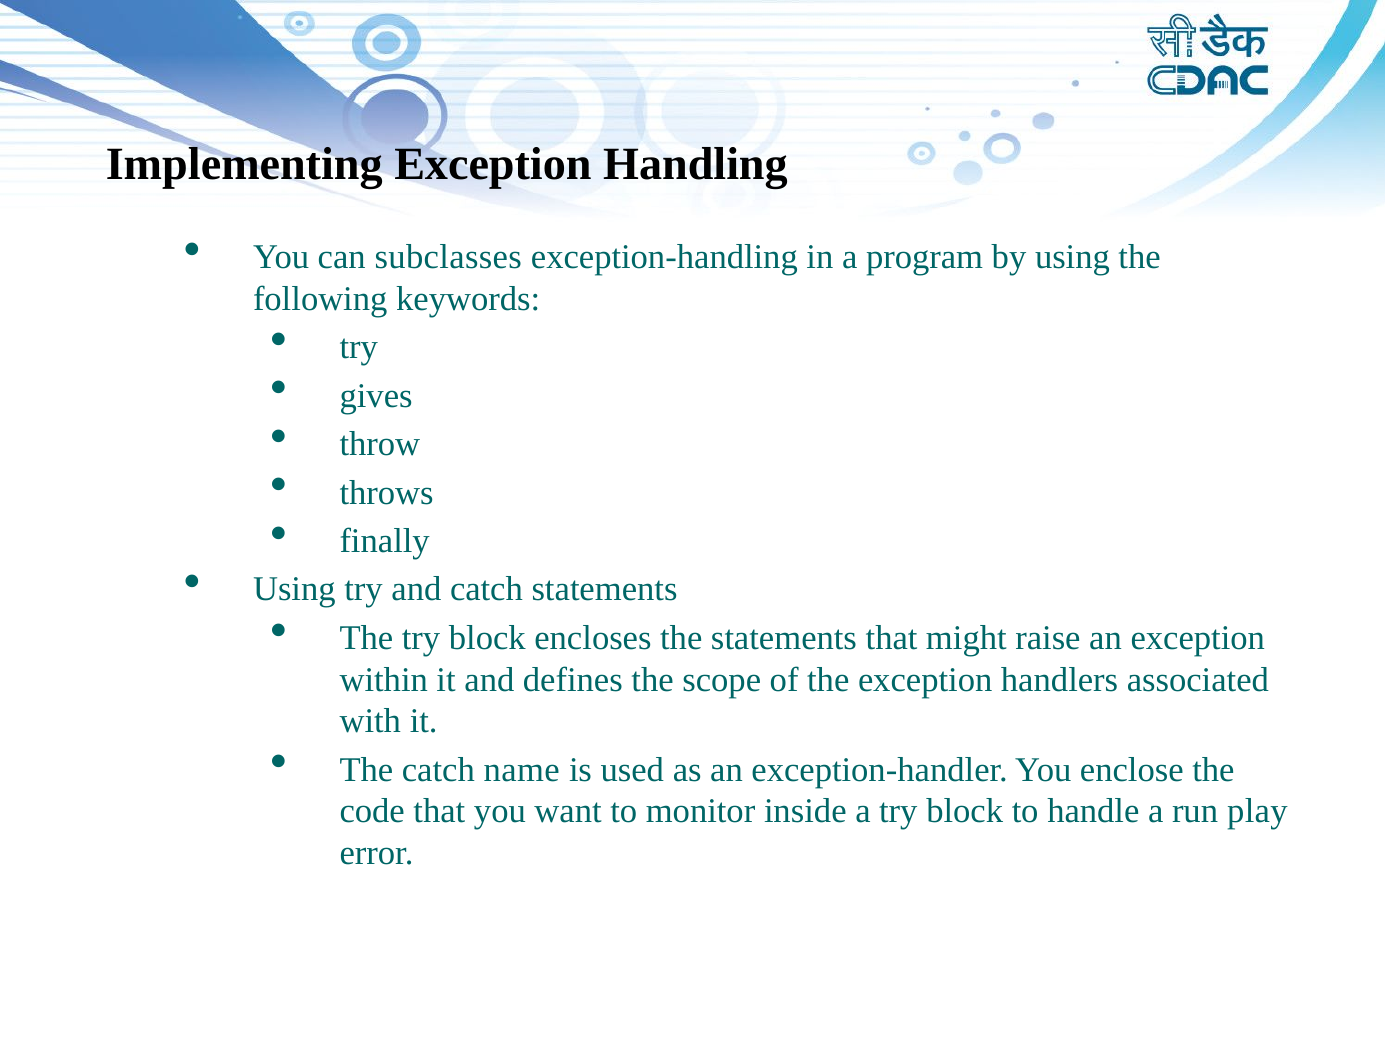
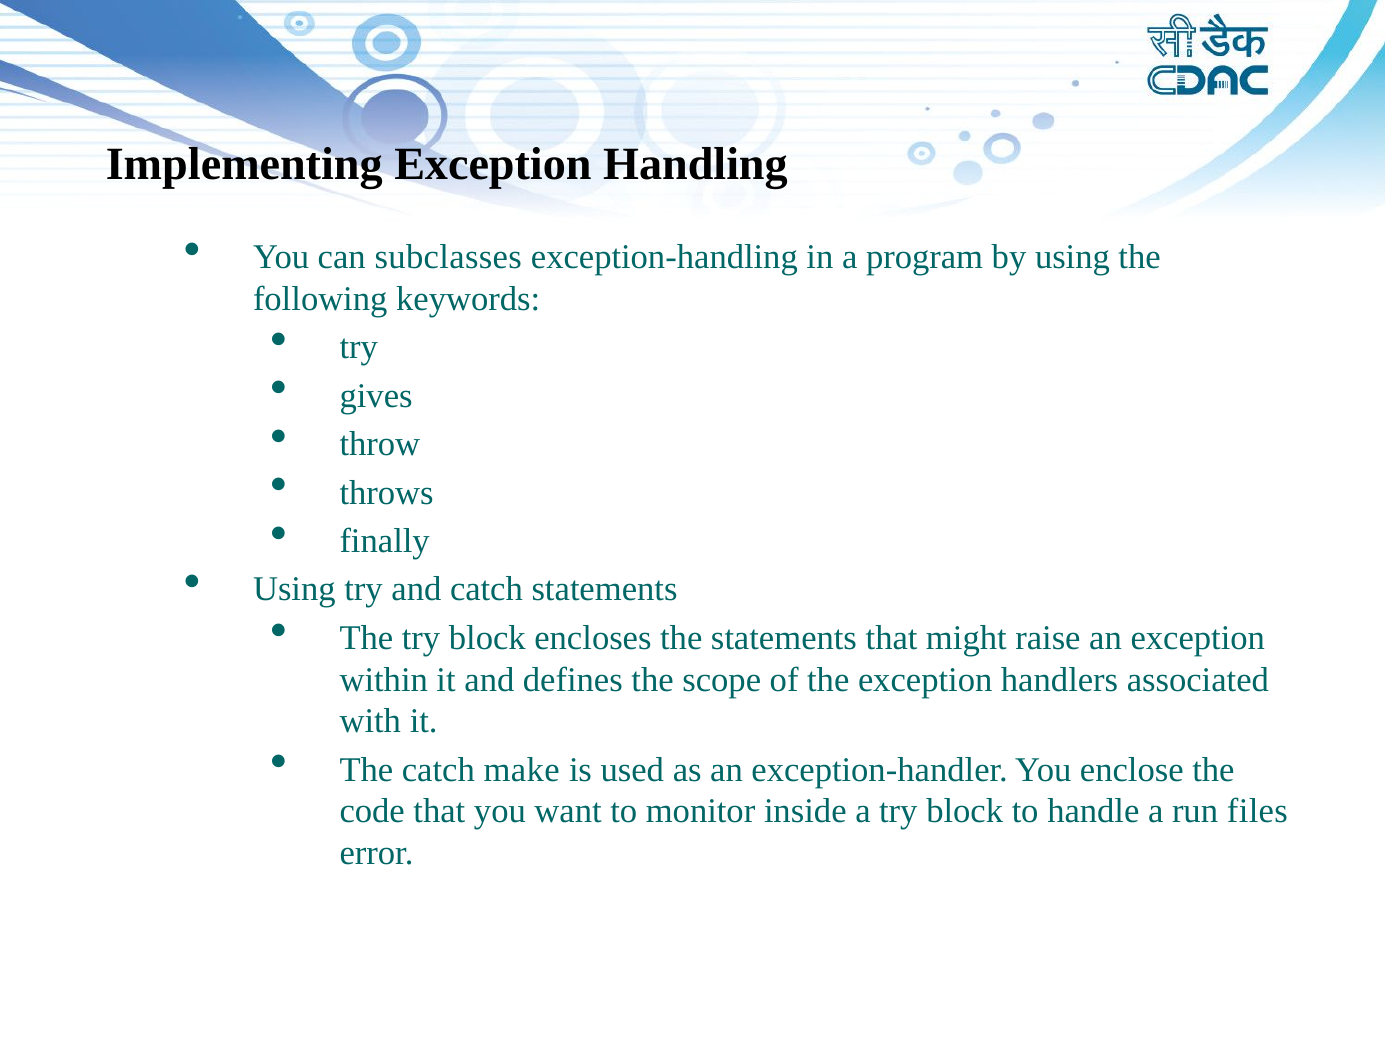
name: name -> make (522, 769)
play: play -> files (1257, 811)
